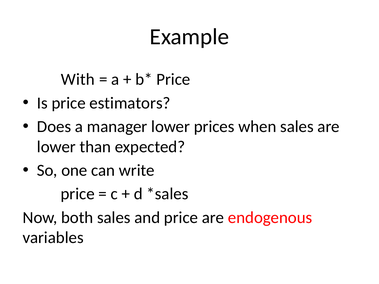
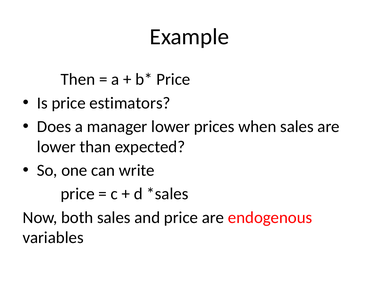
With: With -> Then (78, 80)
